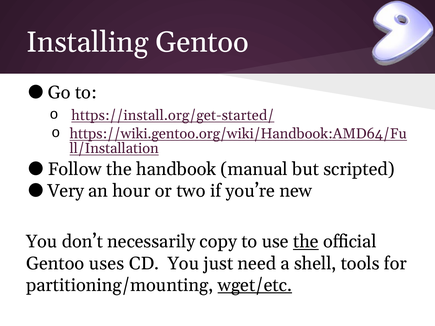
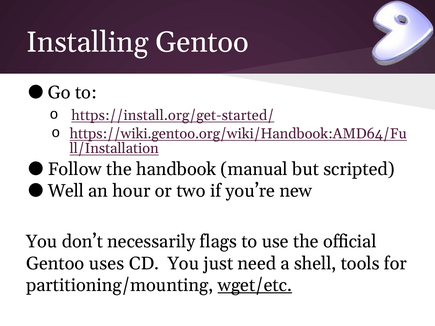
Very: Very -> Well (66, 191)
copy: copy -> flags (218, 242)
the underline: present -> none (306, 242)
